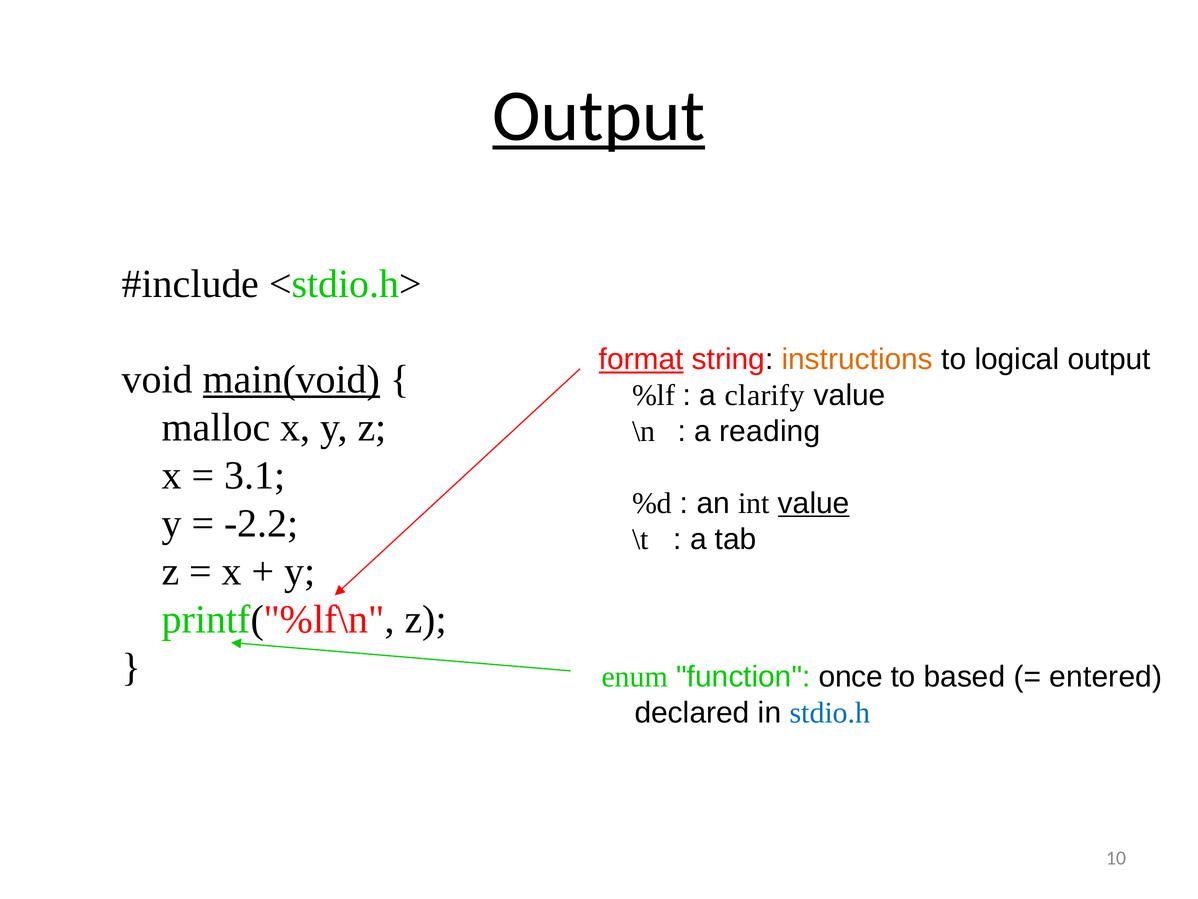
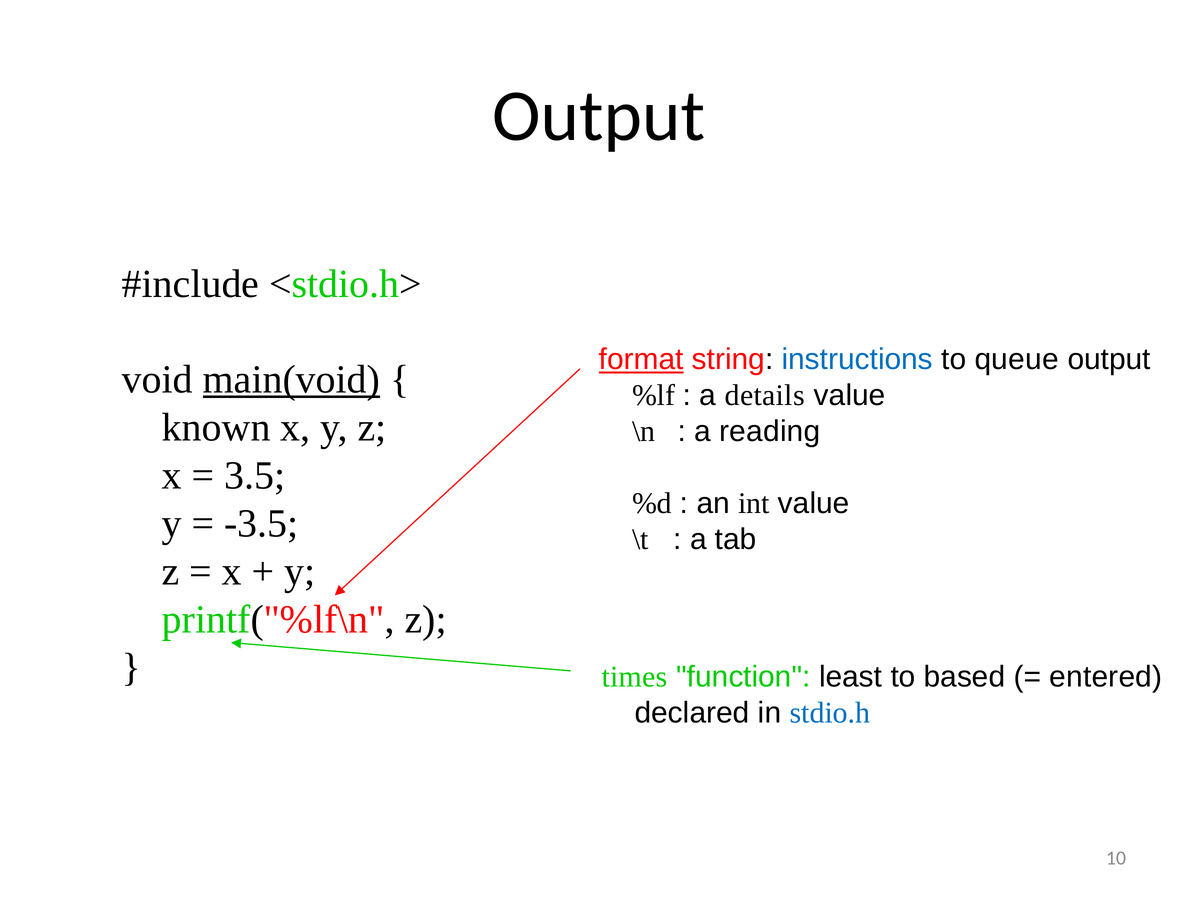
Output underline: present -> none (599, 116)
instructions colour: orange -> blue (857, 359)
logical: logical -> queue (1017, 359)
clarify: clarify -> details (765, 395)
malloc: malloc -> known (216, 427)
3.1: 3.1 -> 3.5 (255, 475)
value underline: present -> none (814, 503)
-2.2: -2.2 -> -3.5 (261, 523)
enum: enum -> times (635, 677)
once: once -> least (851, 677)
